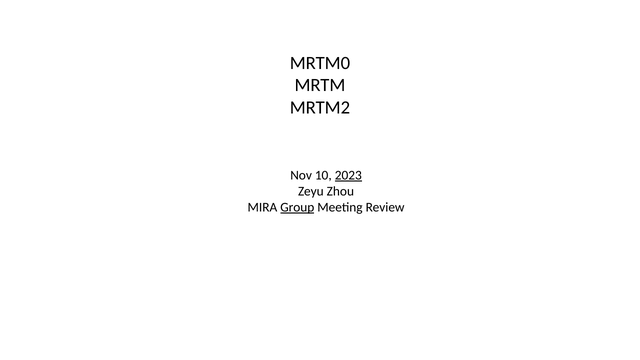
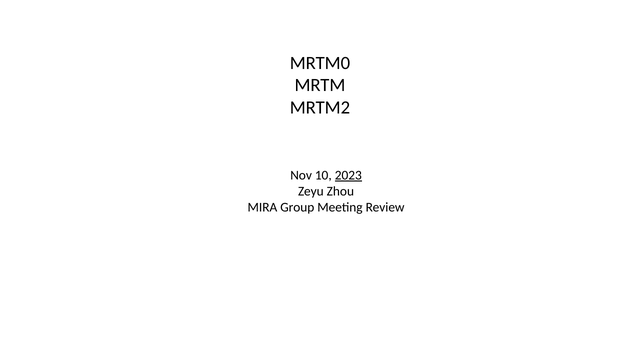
Group underline: present -> none (297, 207)
